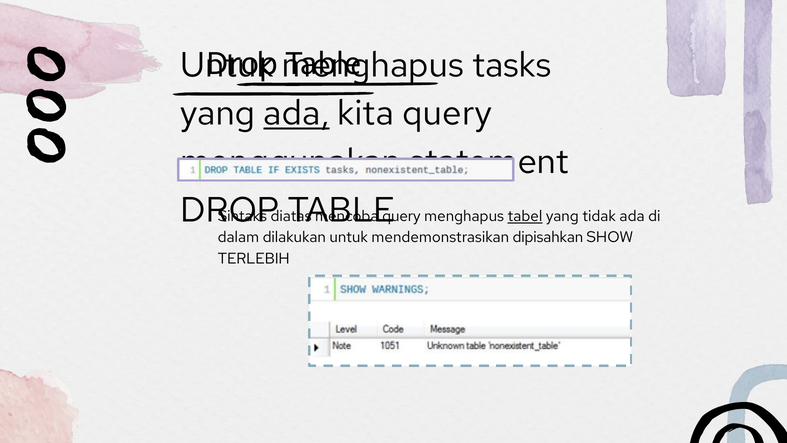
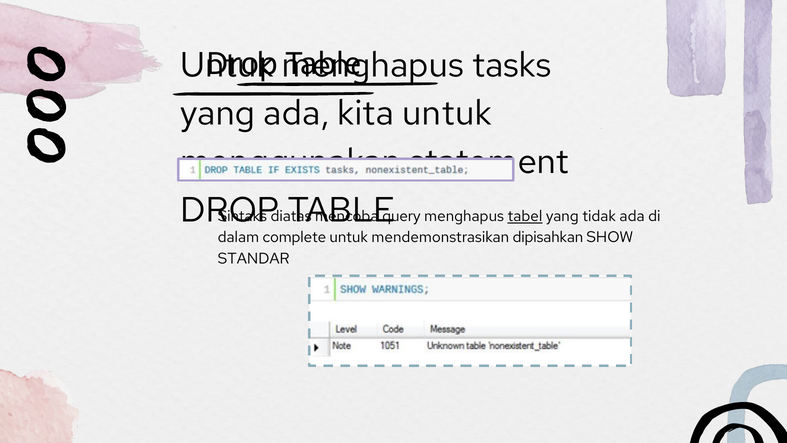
ada underline: present -> none (296, 113)
kita query: query -> untuk (447, 113)
dilakukan: dilakukan -> complete (294, 237)
TERLEBIH: TERLEBIH -> STANDAR (254, 258)
